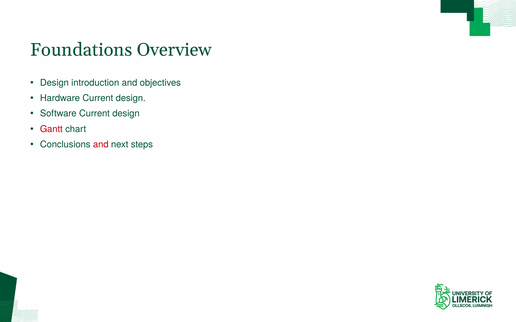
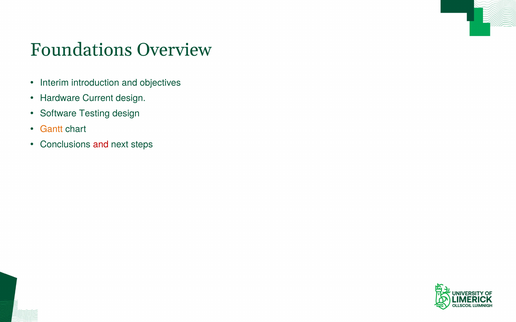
Design: Design -> Interim (54, 83)
Software Current: Current -> Testing (94, 114)
Gantt colour: red -> orange (51, 129)
